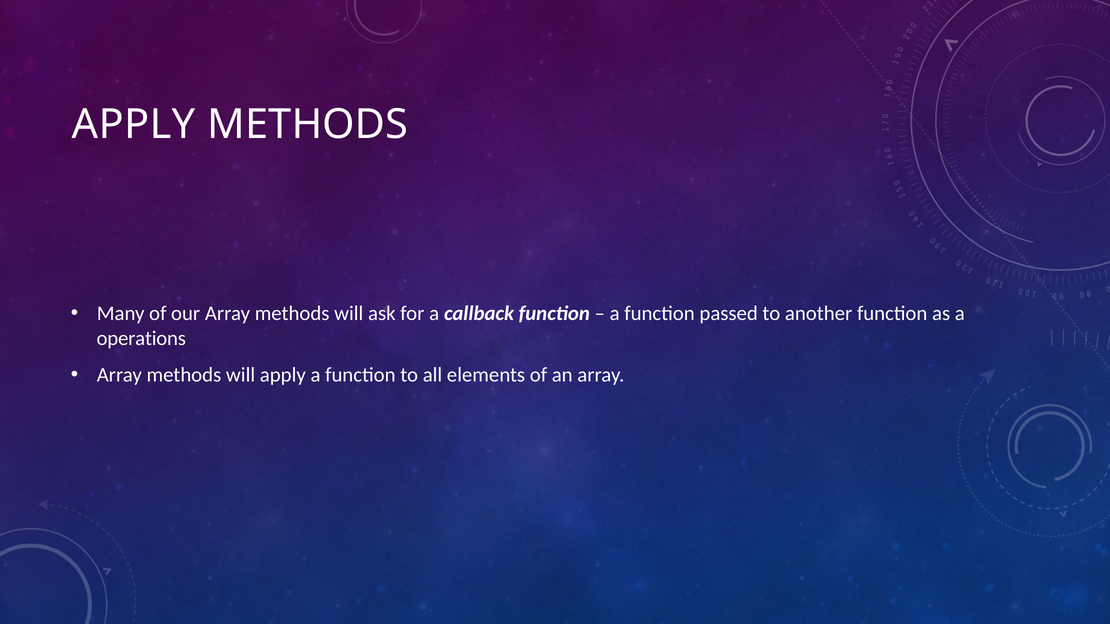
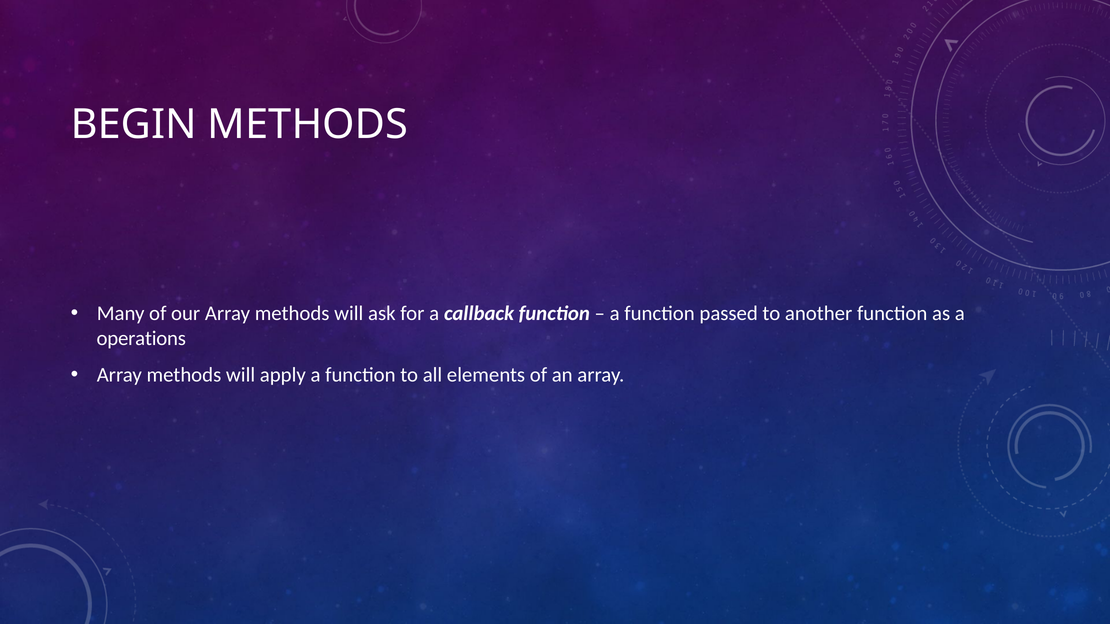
APPLY: APPLY -> BEGIN (134, 125)
